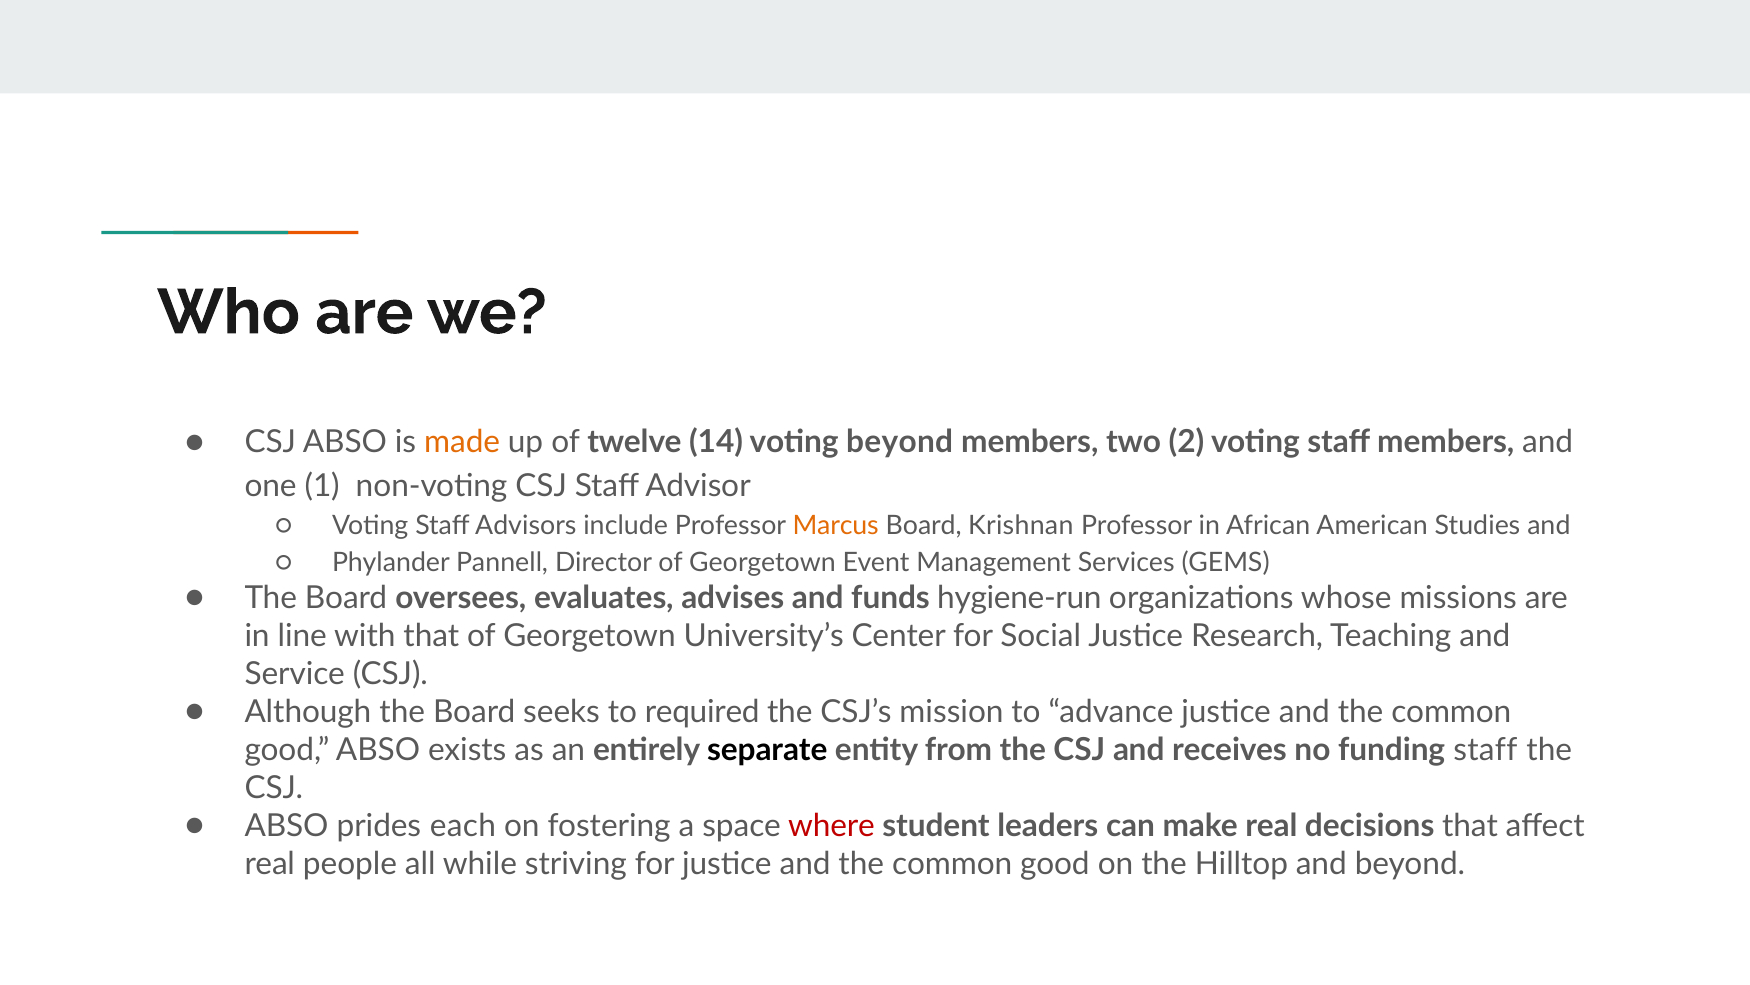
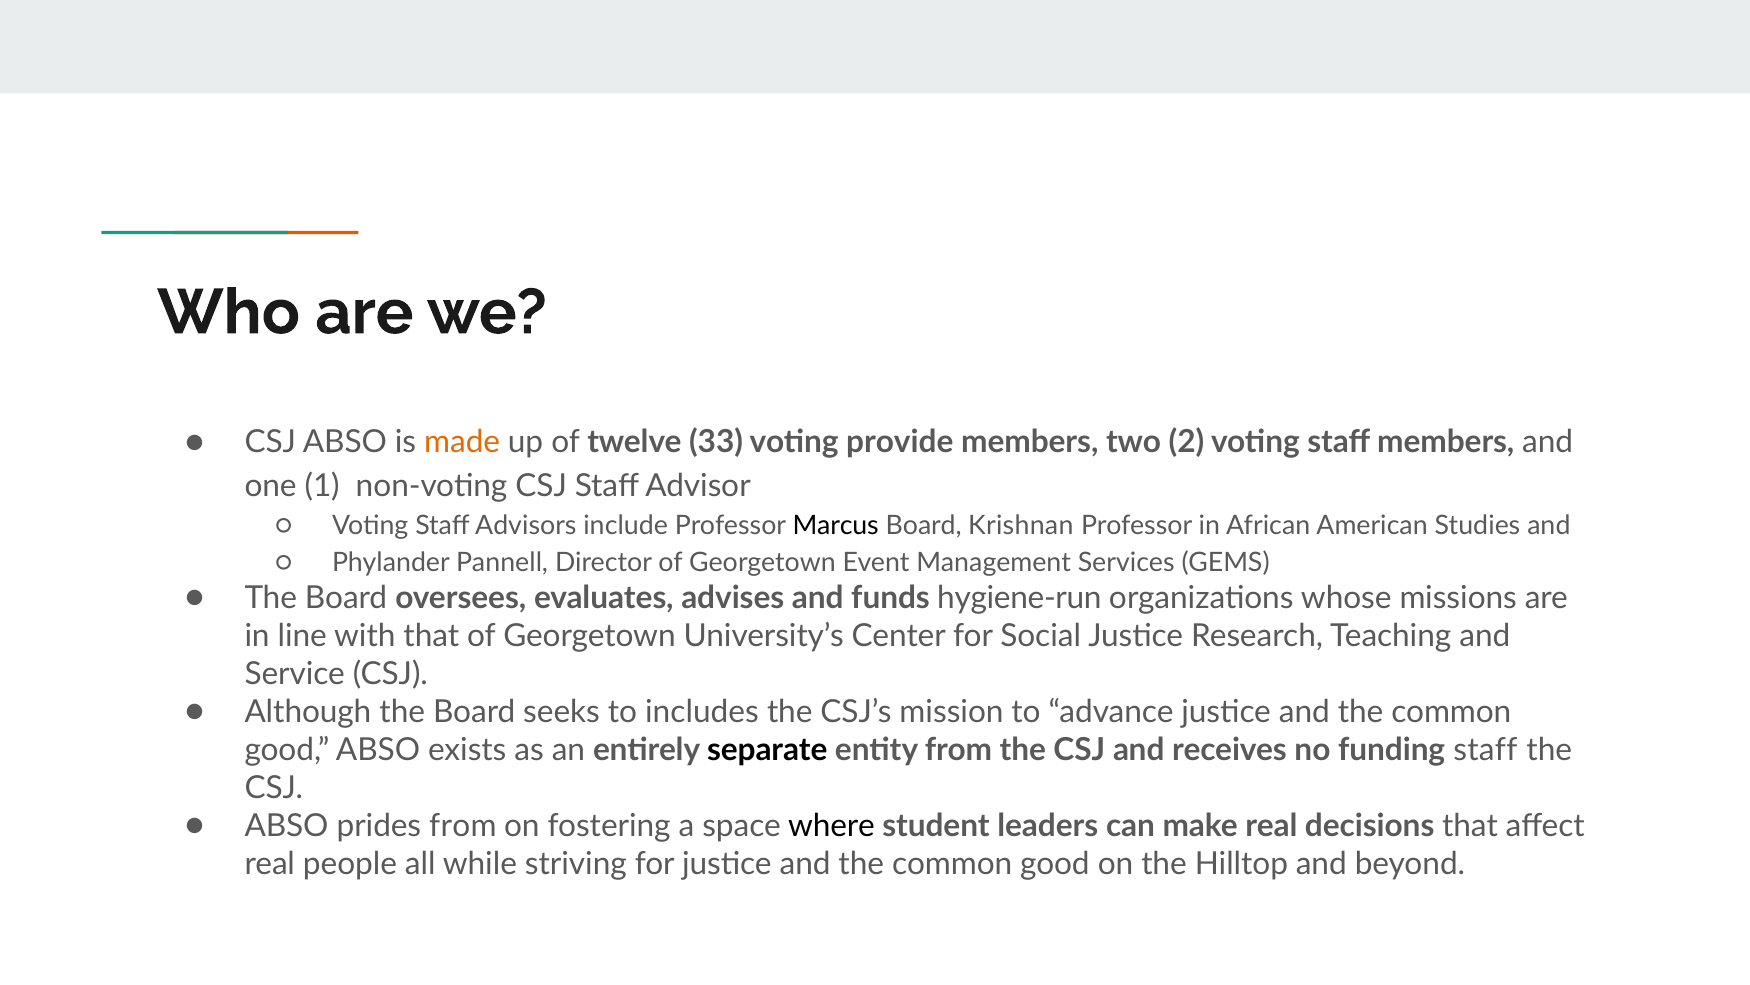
14: 14 -> 33 (716, 442)
voting beyond: beyond -> provide (900, 442)
Marcus colour: orange -> black (836, 525)
required: required -> includes (702, 711)
prides each: each -> from (463, 825)
where colour: red -> black (832, 825)
